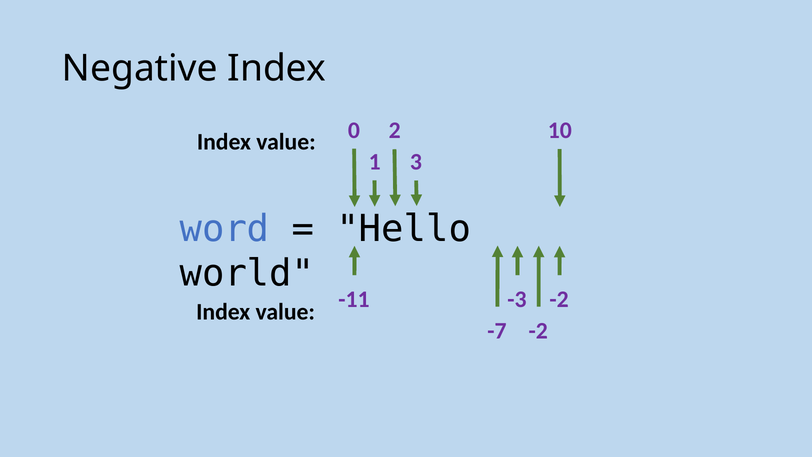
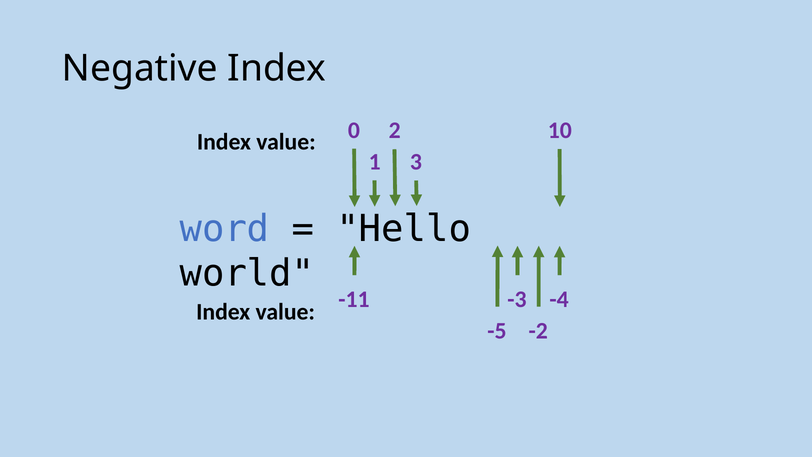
-2: -2 -> -4 (559, 299)
-7: -7 -> -5 (497, 331)
